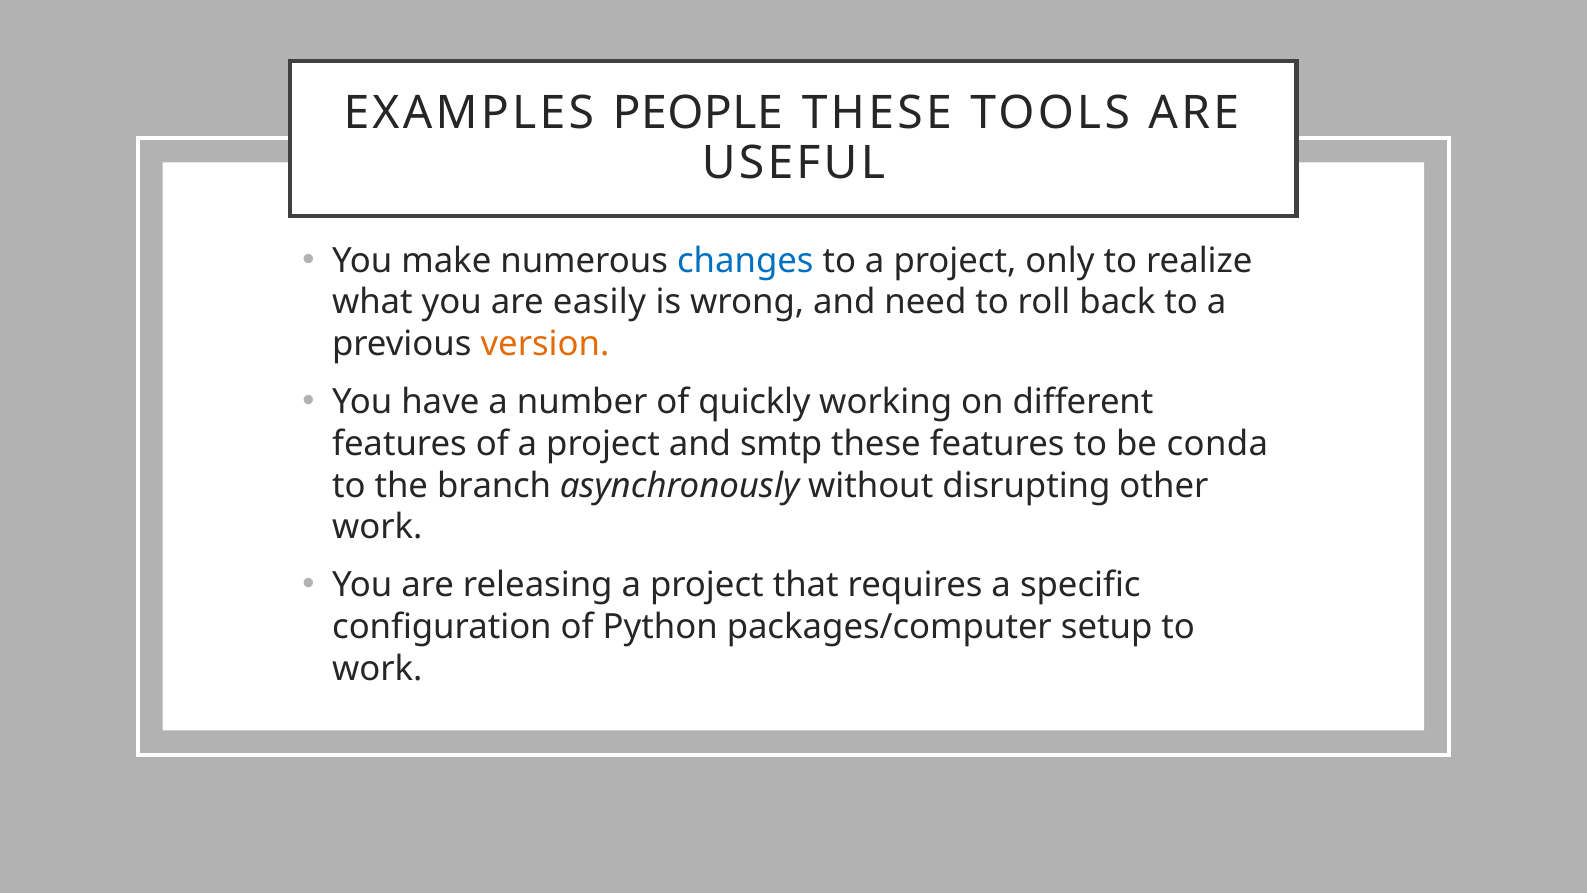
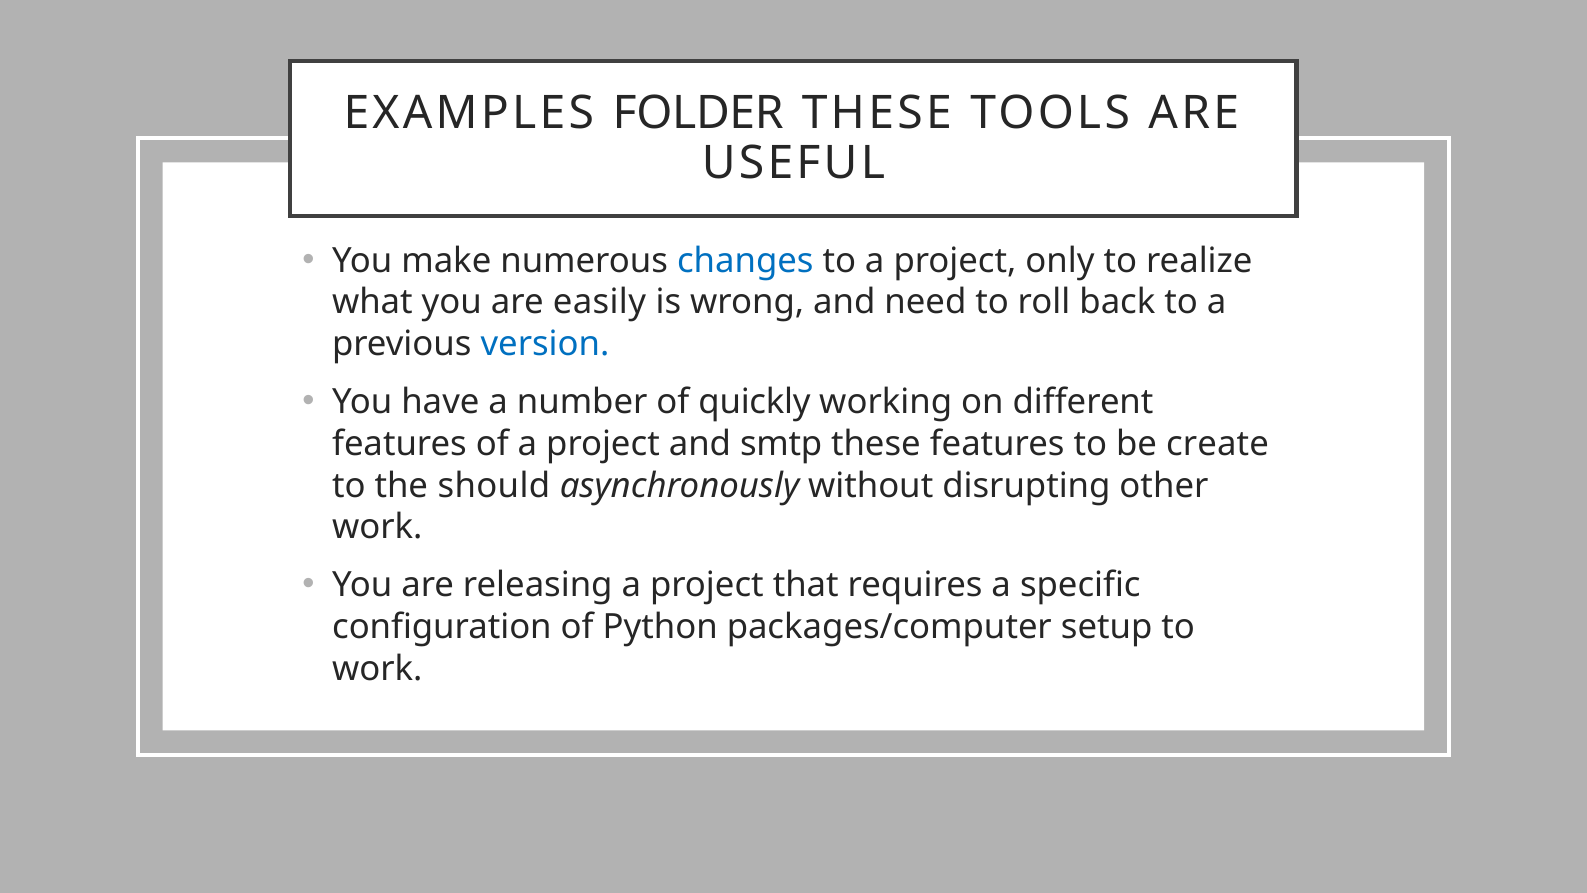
PEOPLE: PEOPLE -> FOLDER (698, 113)
version colour: orange -> blue (545, 344)
conda: conda -> create (1217, 444)
branch: branch -> should (494, 485)
